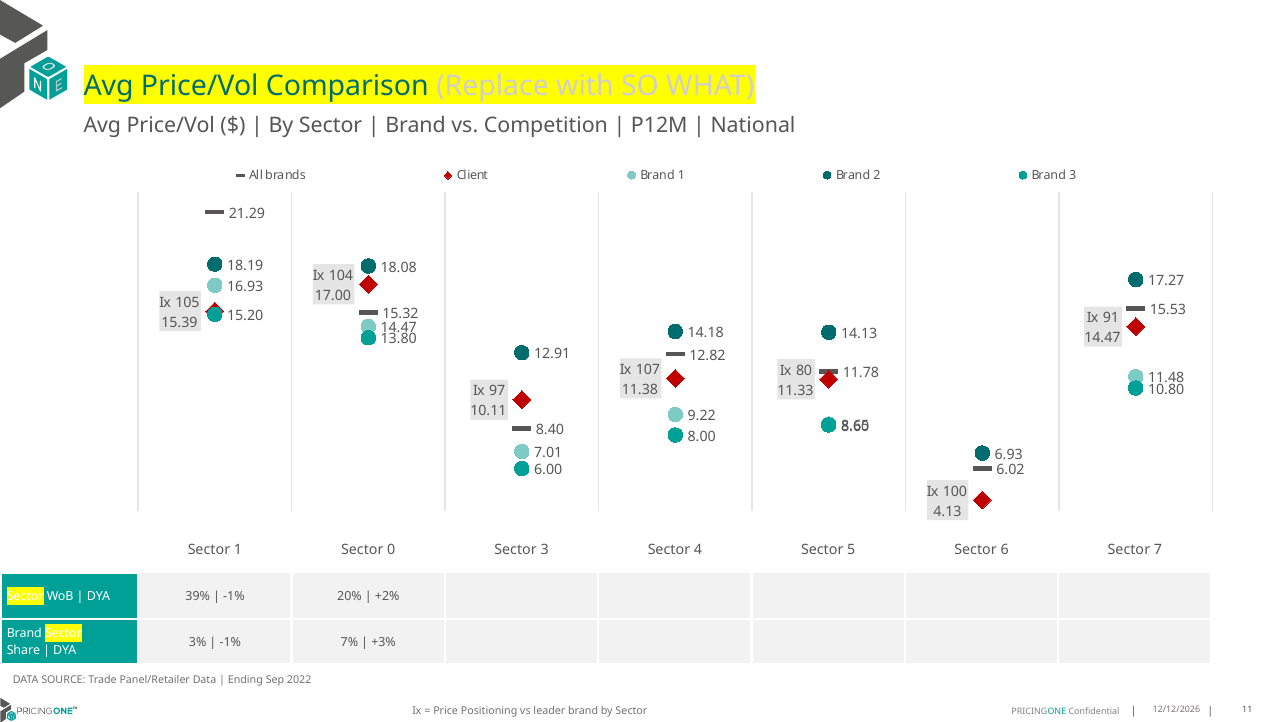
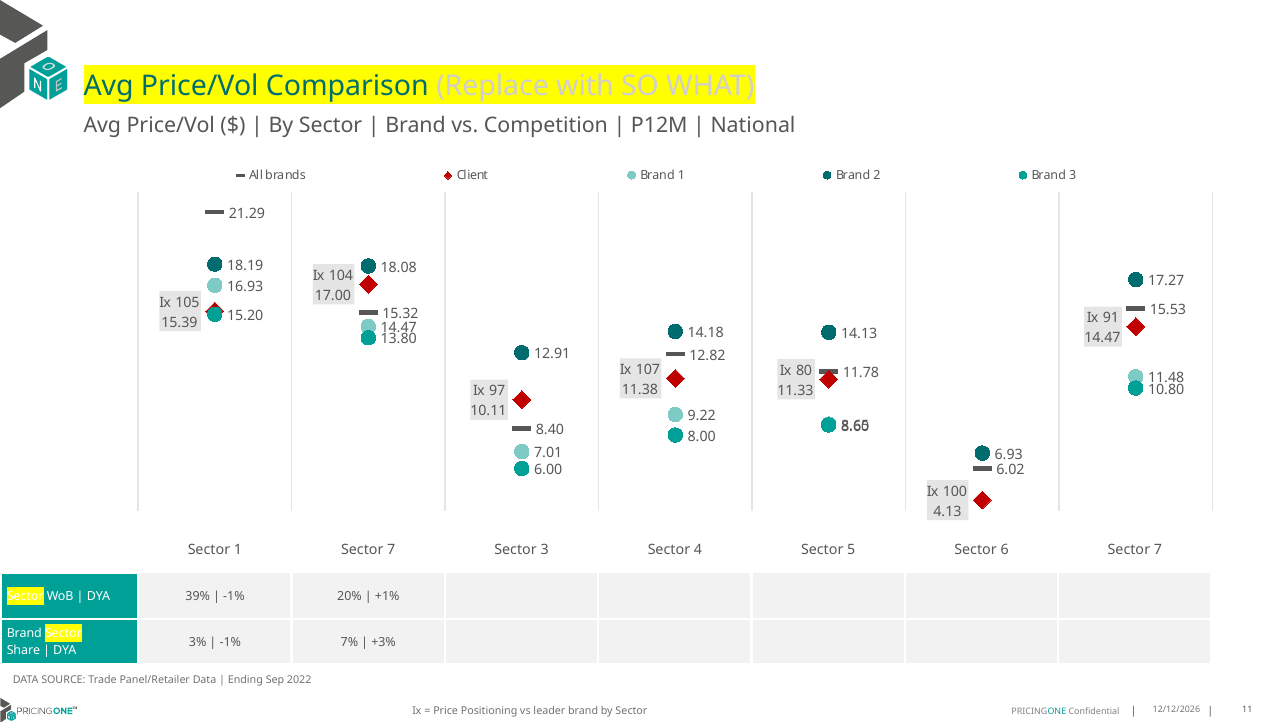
1 Sector 0: 0 -> 7 (391, 550)
+2%: +2% -> +1% (387, 597)
